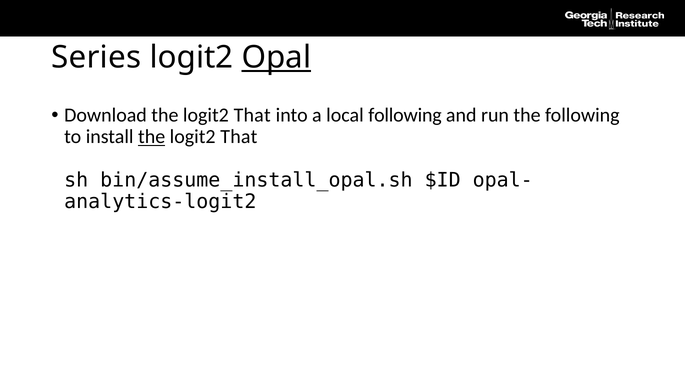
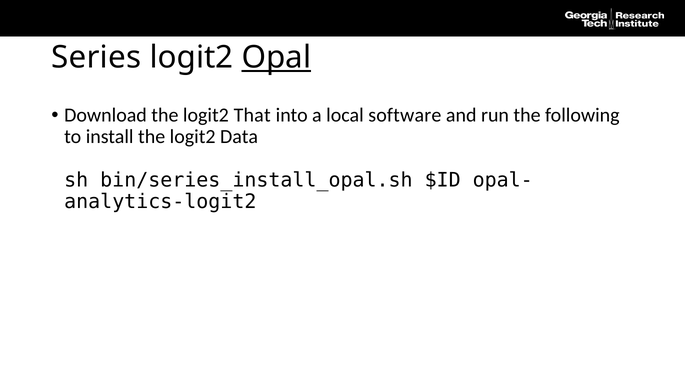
local following: following -> software (405, 115)
the underline: present -> none (152, 137)
That: That -> Data (239, 137)
bin/assume_install_opal.sh: bin/assume_install_opal.sh -> bin/series_install_opal.sh (256, 180)
